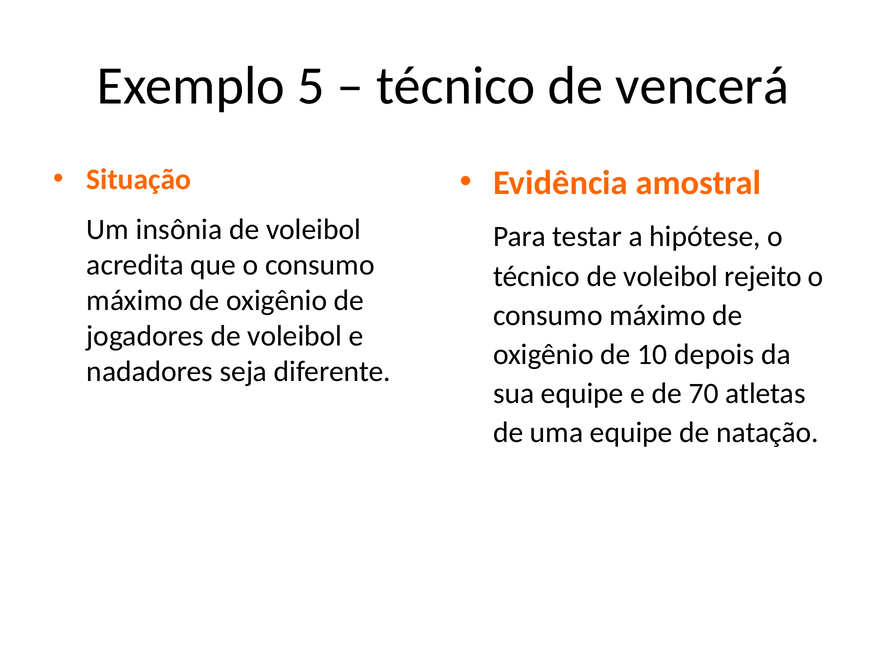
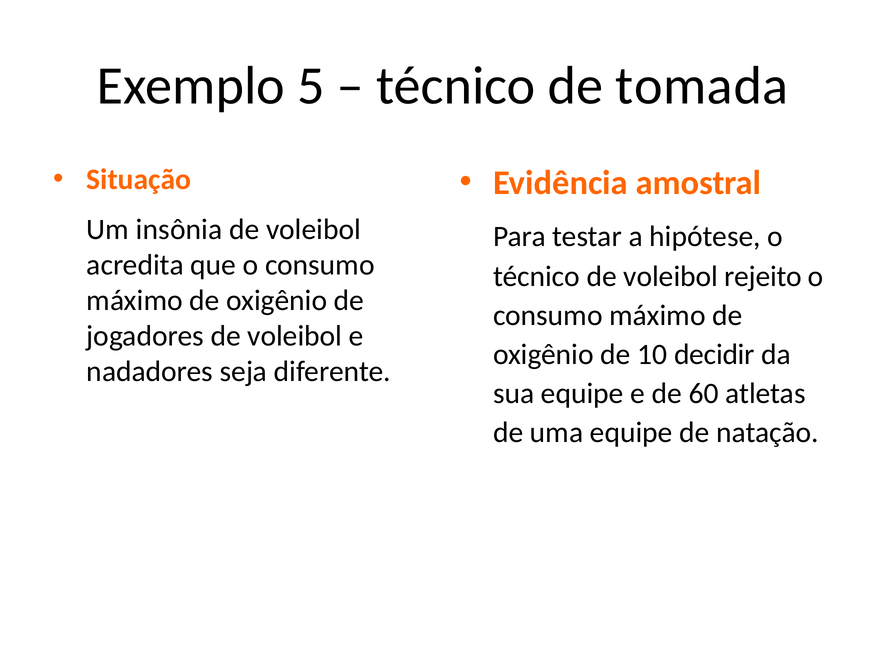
vencerá: vencerá -> tomada (702, 86)
depois: depois -> decidir (714, 355)
70: 70 -> 60 (704, 394)
